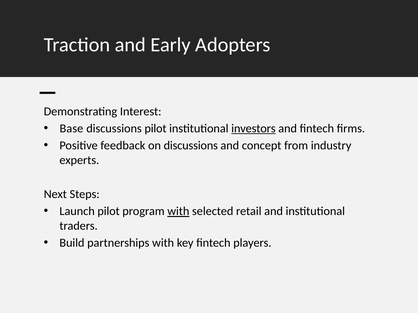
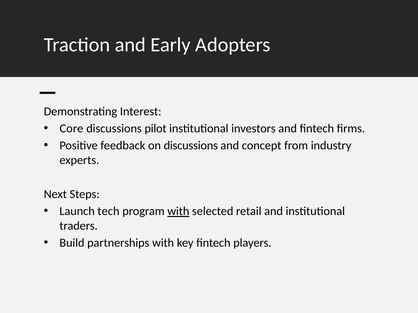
Base: Base -> Core (71, 129)
investors underline: present -> none (253, 129)
Launch pilot: pilot -> tech (109, 212)
